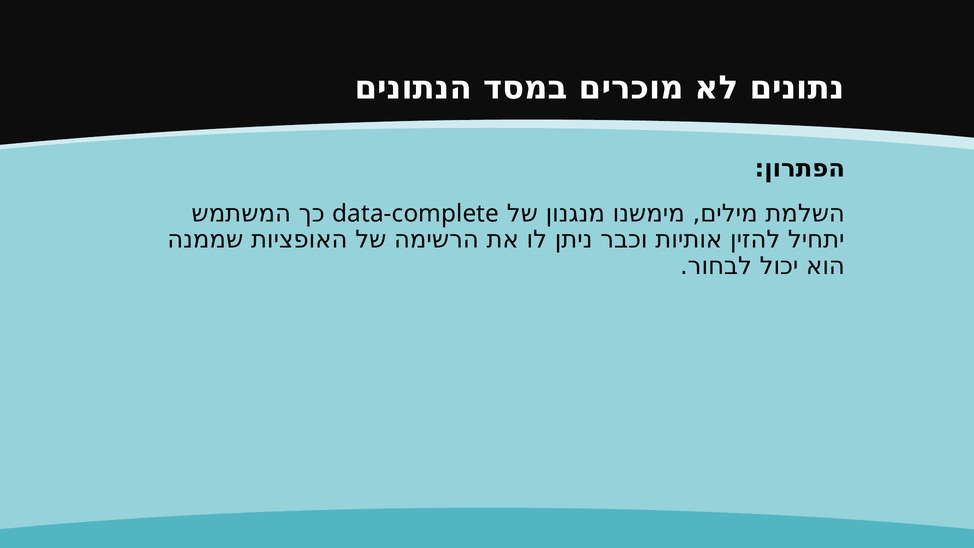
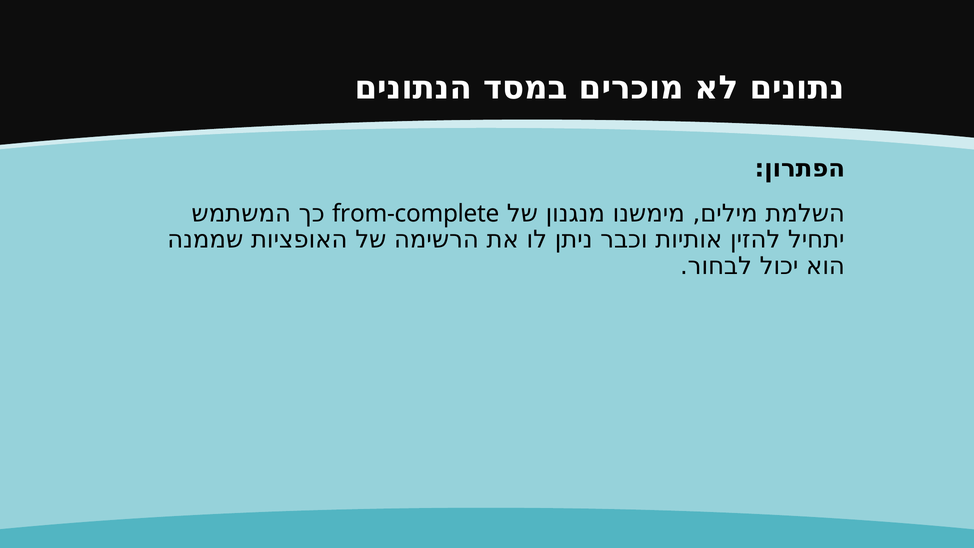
data-complete: data-complete -> from-complete (416, 213)
